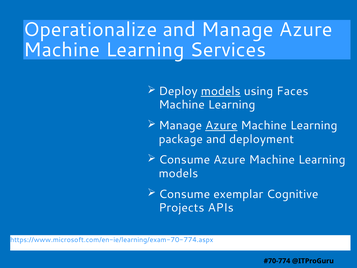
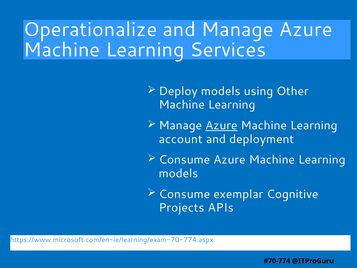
models underline: present -> none (221, 91)
Faces: Faces -> Other (293, 91)
package: package -> account (181, 139)
